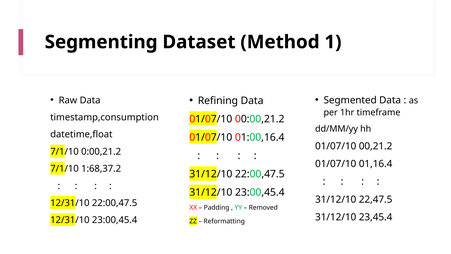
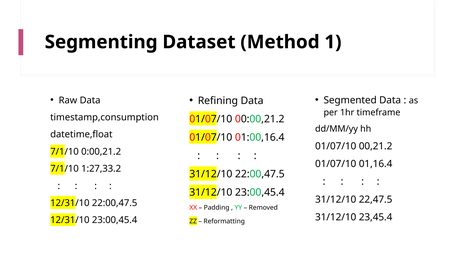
1:68,37.2: 1:68,37.2 -> 1:27,33.2 (101, 169)
